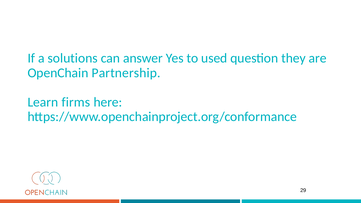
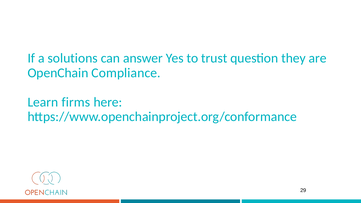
used: used -> trust (214, 58)
Partnership: Partnership -> Compliance (126, 73)
